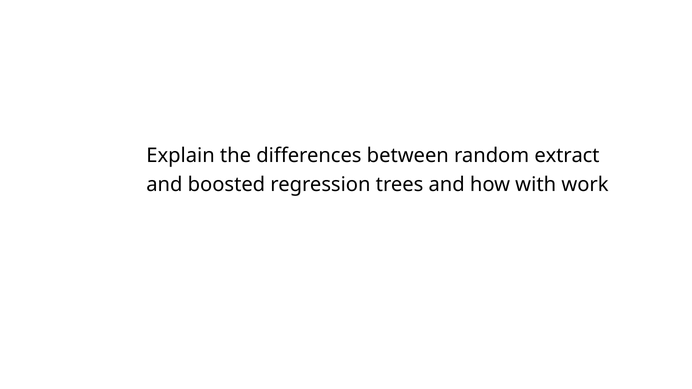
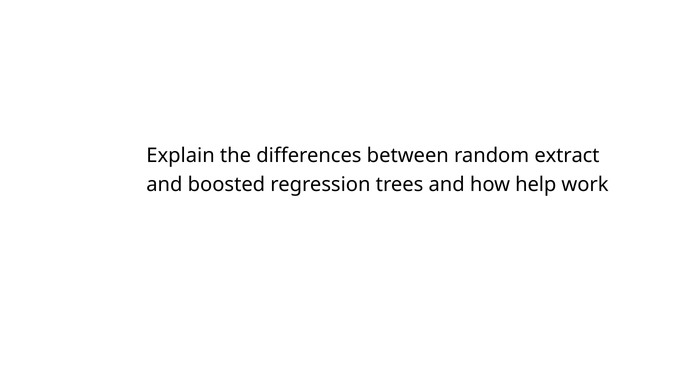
with: with -> help (536, 185)
